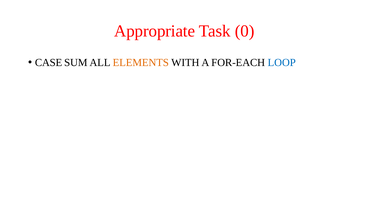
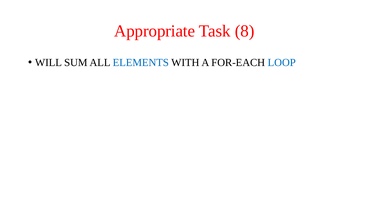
0: 0 -> 8 (245, 31)
CASE: CASE -> WILL (48, 62)
ELEMENTS colour: orange -> blue (141, 62)
